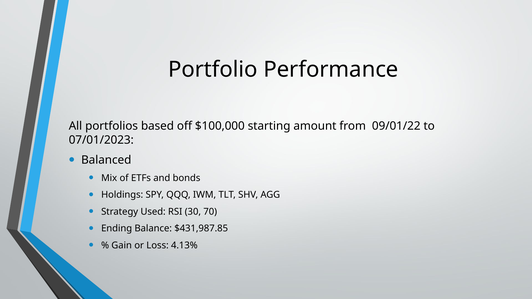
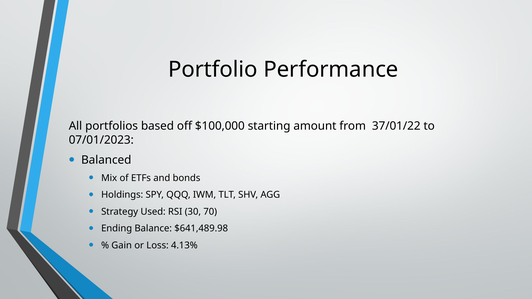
09/01/22: 09/01/22 -> 37/01/22 (396, 126)
$431,987.85: $431,987.85 -> $641,489.98 (201, 229)
